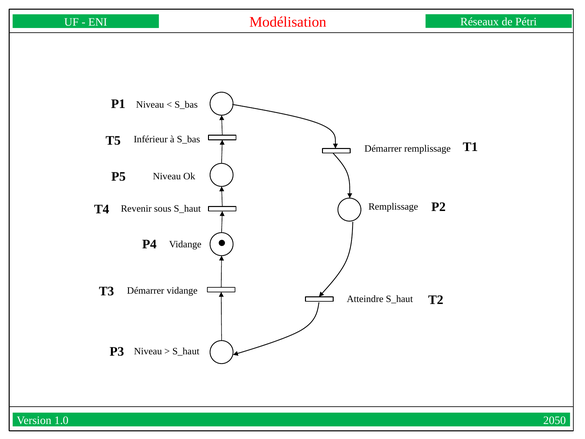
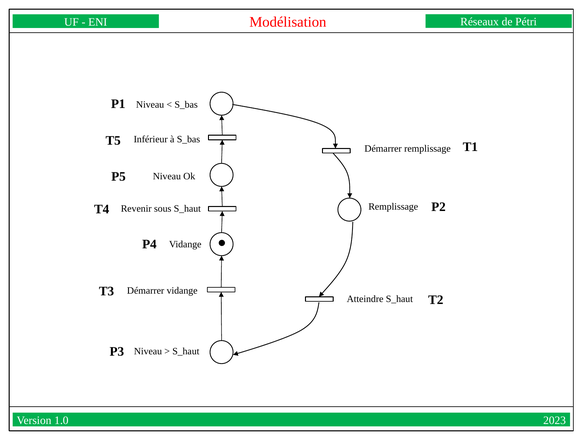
2050: 2050 -> 2023 (555, 420)
